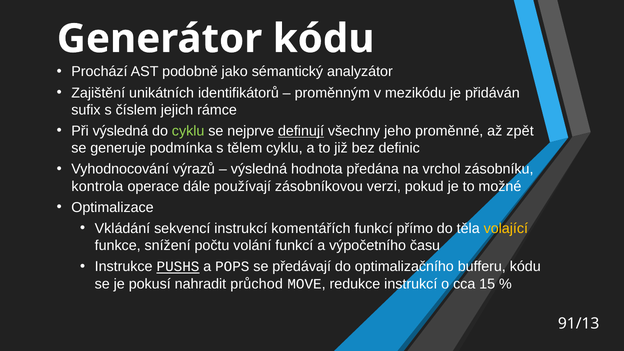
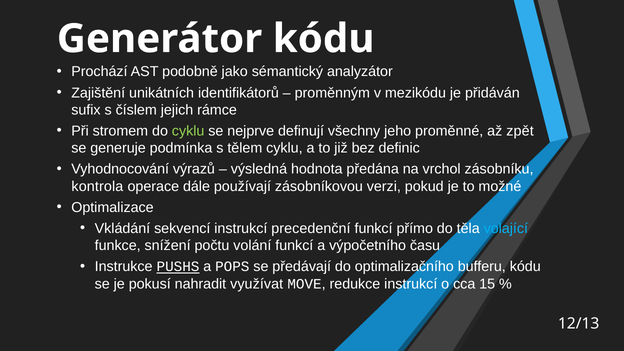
Při výsledná: výsledná -> stromem (120, 131)
definují underline: present -> none (301, 131)
komentářích: komentářích -> precedenční (311, 229)
volající colour: yellow -> light blue (506, 229)
průchod: průchod -> využívat (257, 284)
91/13: 91/13 -> 12/13 (579, 323)
